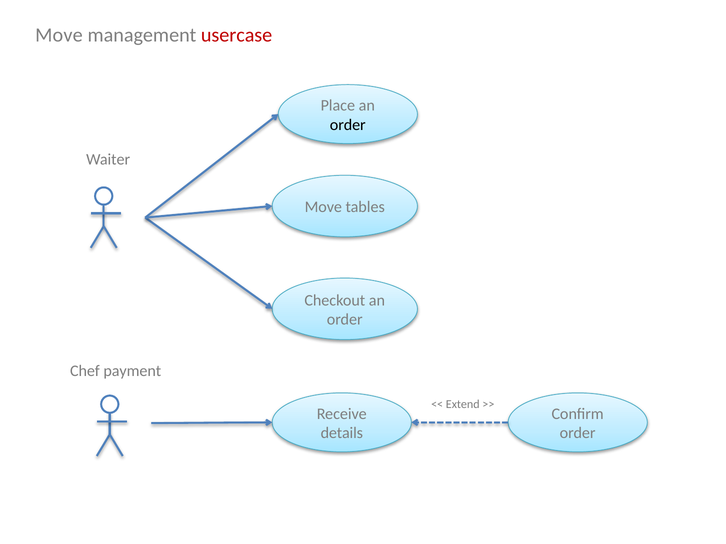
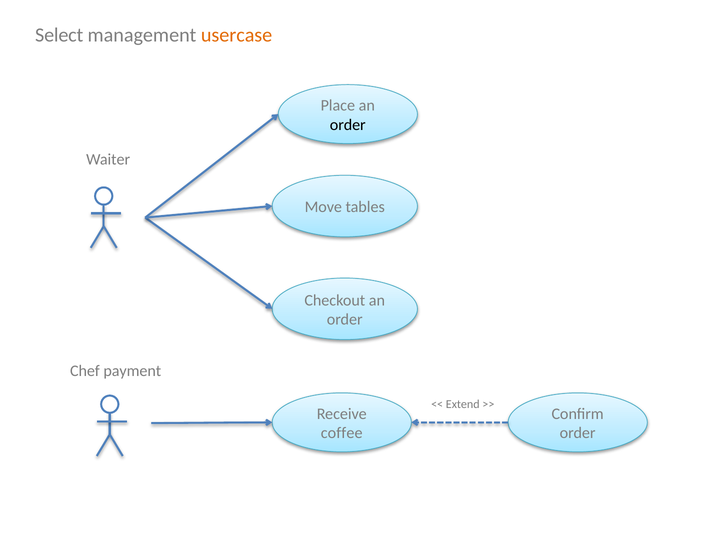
Move: Move -> Select (59, 35)
usercase colour: red -> orange (237, 35)
details: details -> coffee (342, 434)
